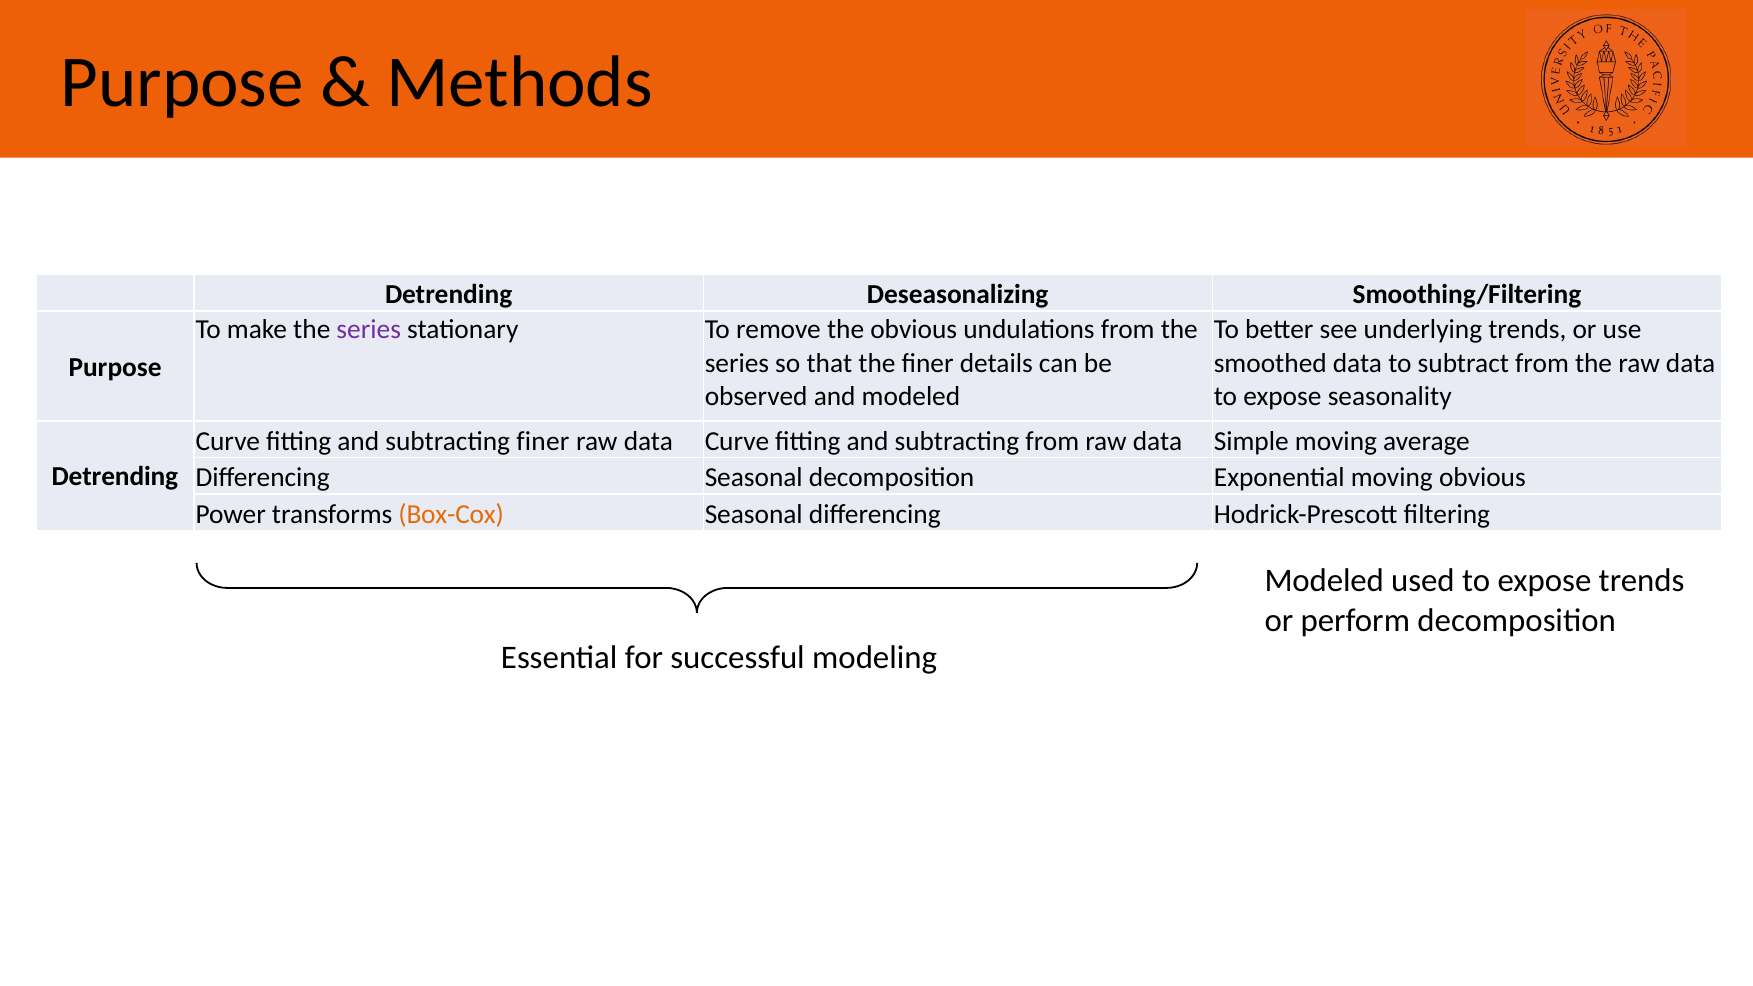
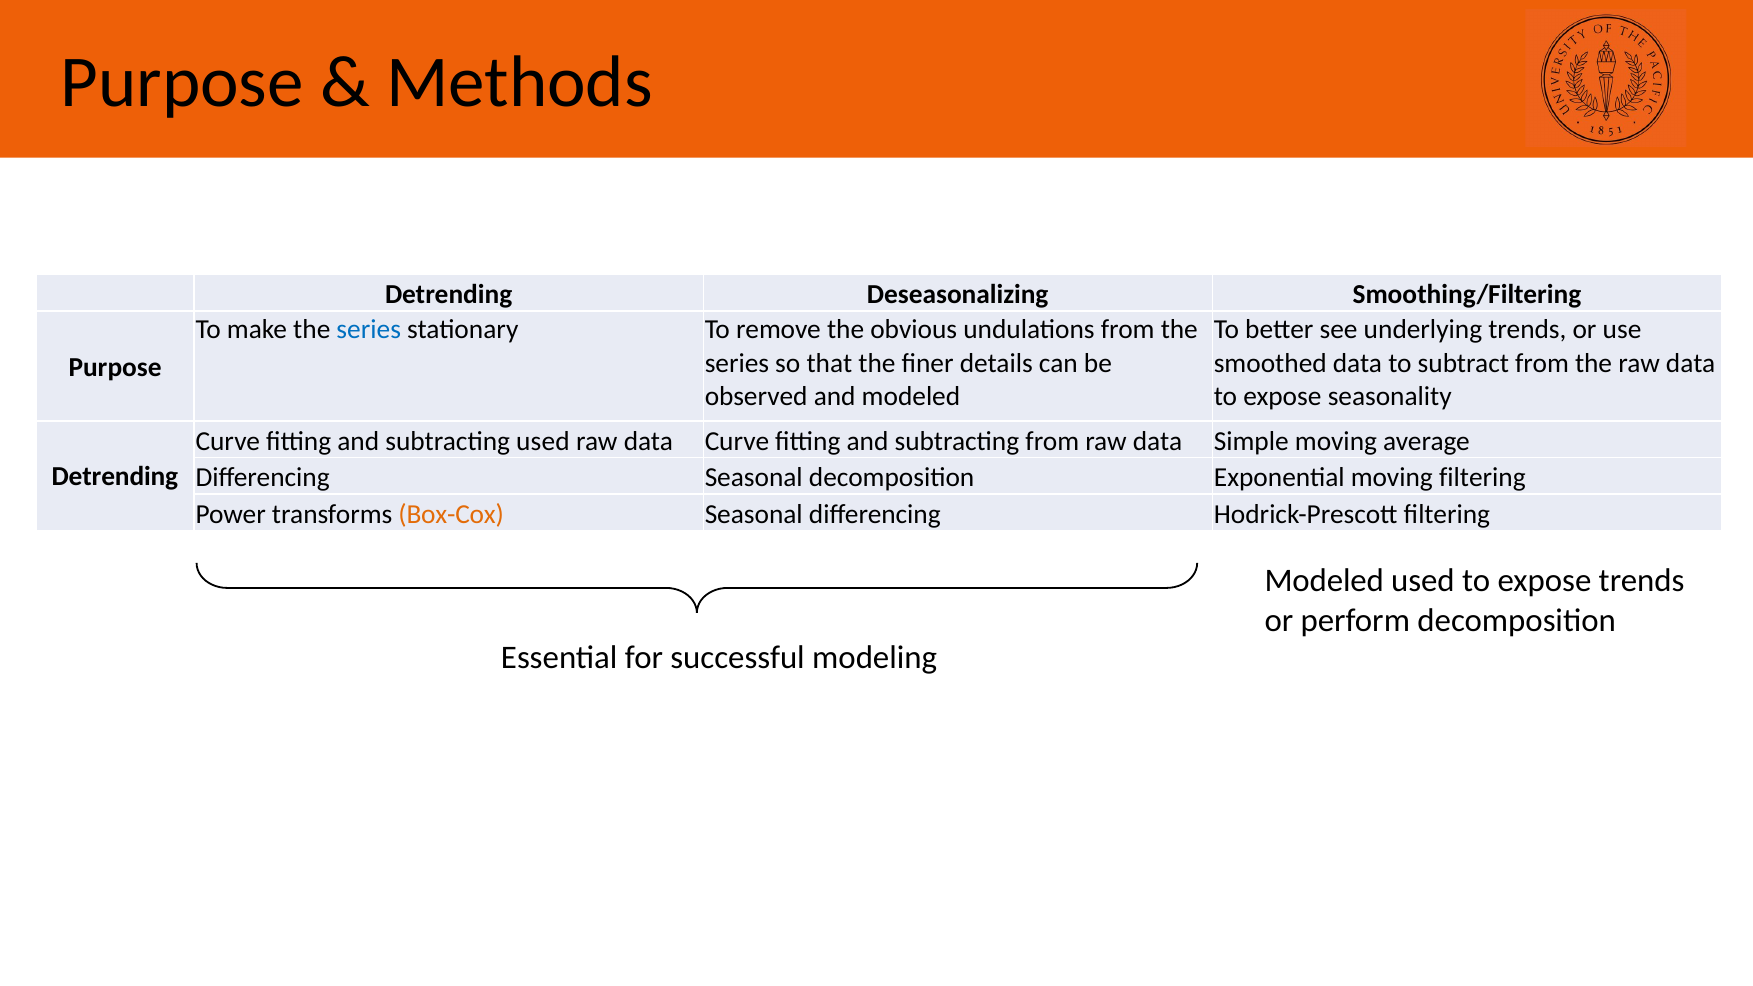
series colour: purple -> blue (369, 330)
subtracting finer: finer -> used (543, 441)
moving obvious: obvious -> filtering (1482, 478)
